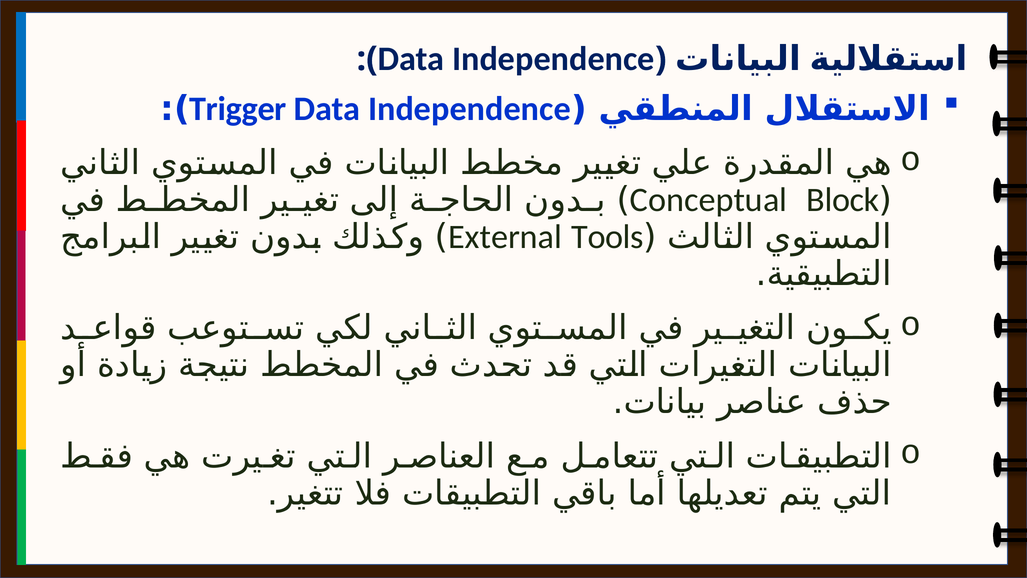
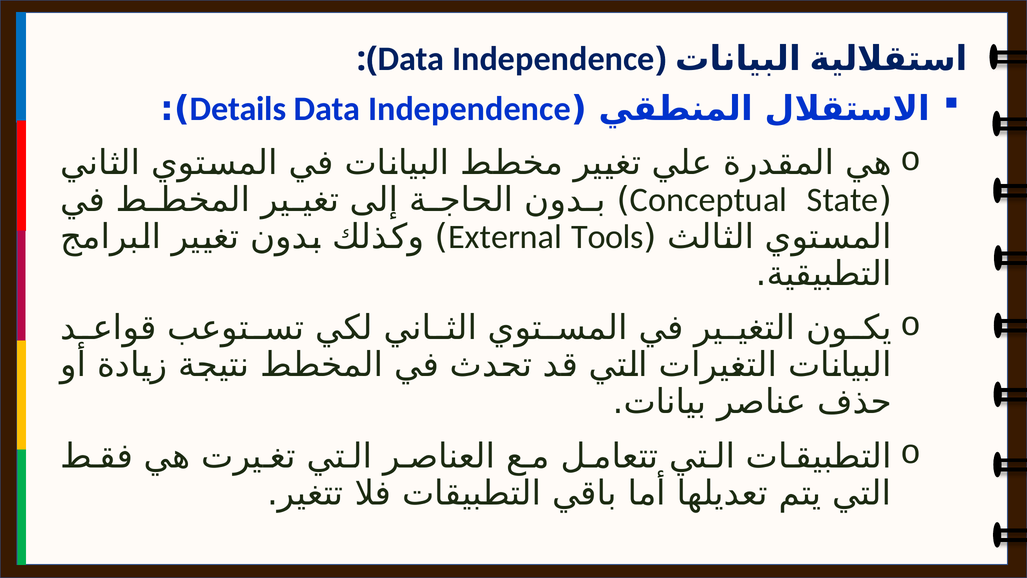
Trigger: Trigger -> Details (238, 109)
Block: Block -> State (843, 200)
